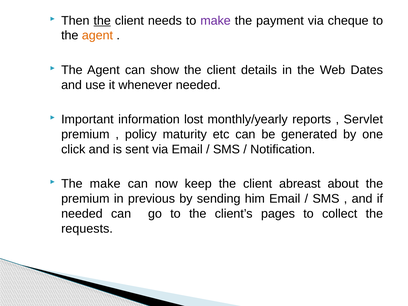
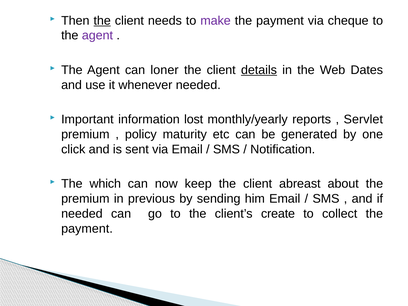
agent colour: orange -> purple (97, 36)
show: show -> loner (165, 70)
details underline: none -> present (259, 70)
The make: make -> which (105, 184)
pages: pages -> create (278, 214)
requests: requests -> payment (87, 229)
